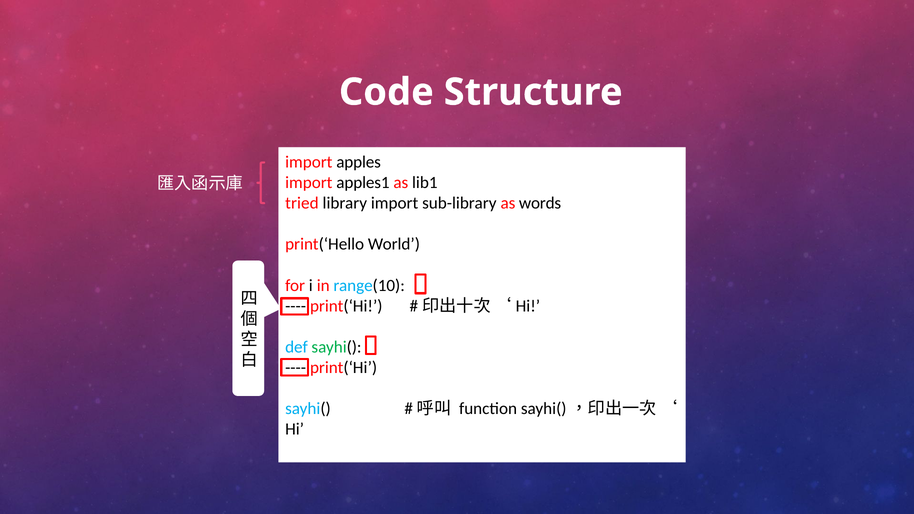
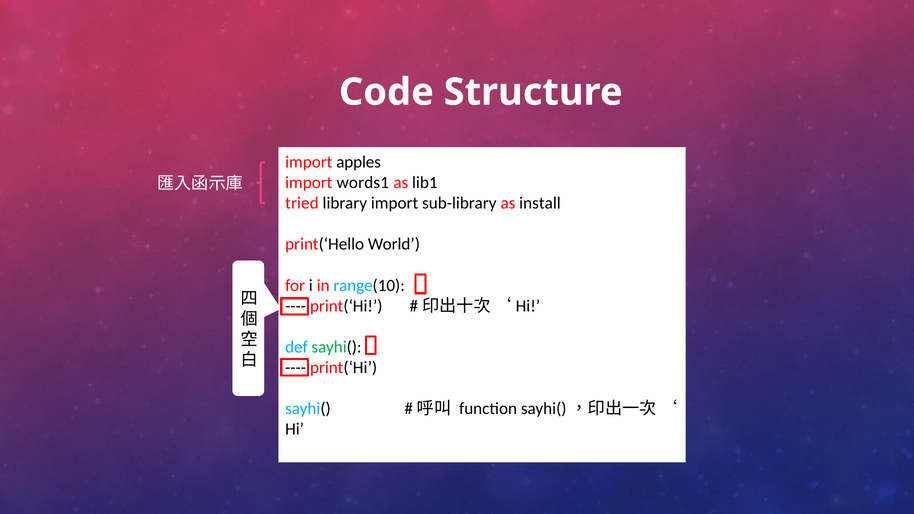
apples1: apples1 -> words1 (363, 183)
words: words -> install (540, 203)
